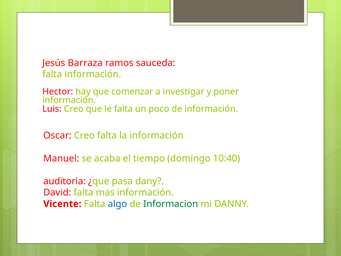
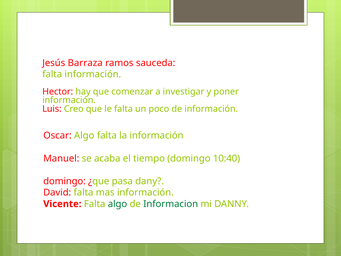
Oscar Creo: Creo -> Algo (84, 135)
auditoria: auditoria -> domingo (64, 181)
algo colour: blue -> green (117, 204)
